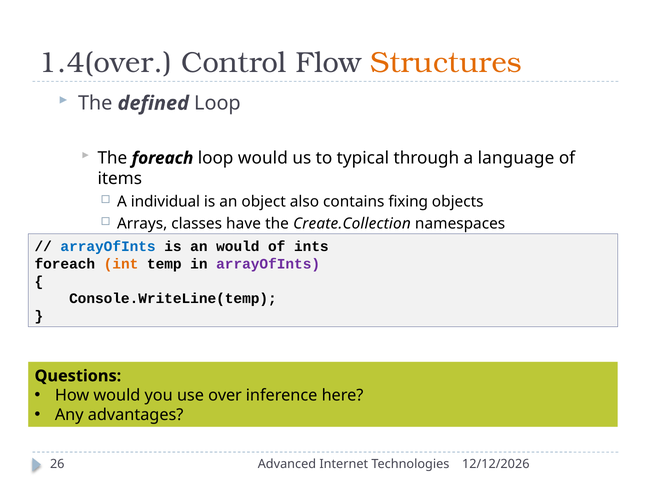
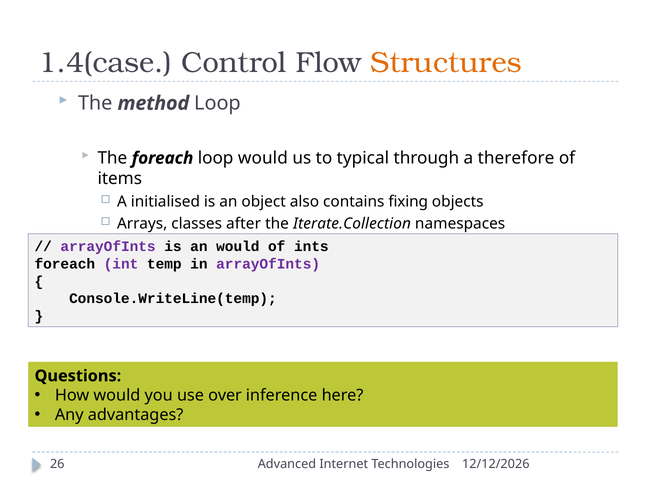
1.4(over: 1.4(over -> 1.4(case (106, 63)
defined: defined -> method (153, 103)
language: language -> therefore (516, 158)
individual: individual -> initialised (165, 202)
have: have -> after (244, 224)
Create.Collection: Create.Collection -> Iterate.Collection (352, 224)
arrayOfInts colour: blue -> purple (108, 247)
int colour: orange -> purple (121, 264)
